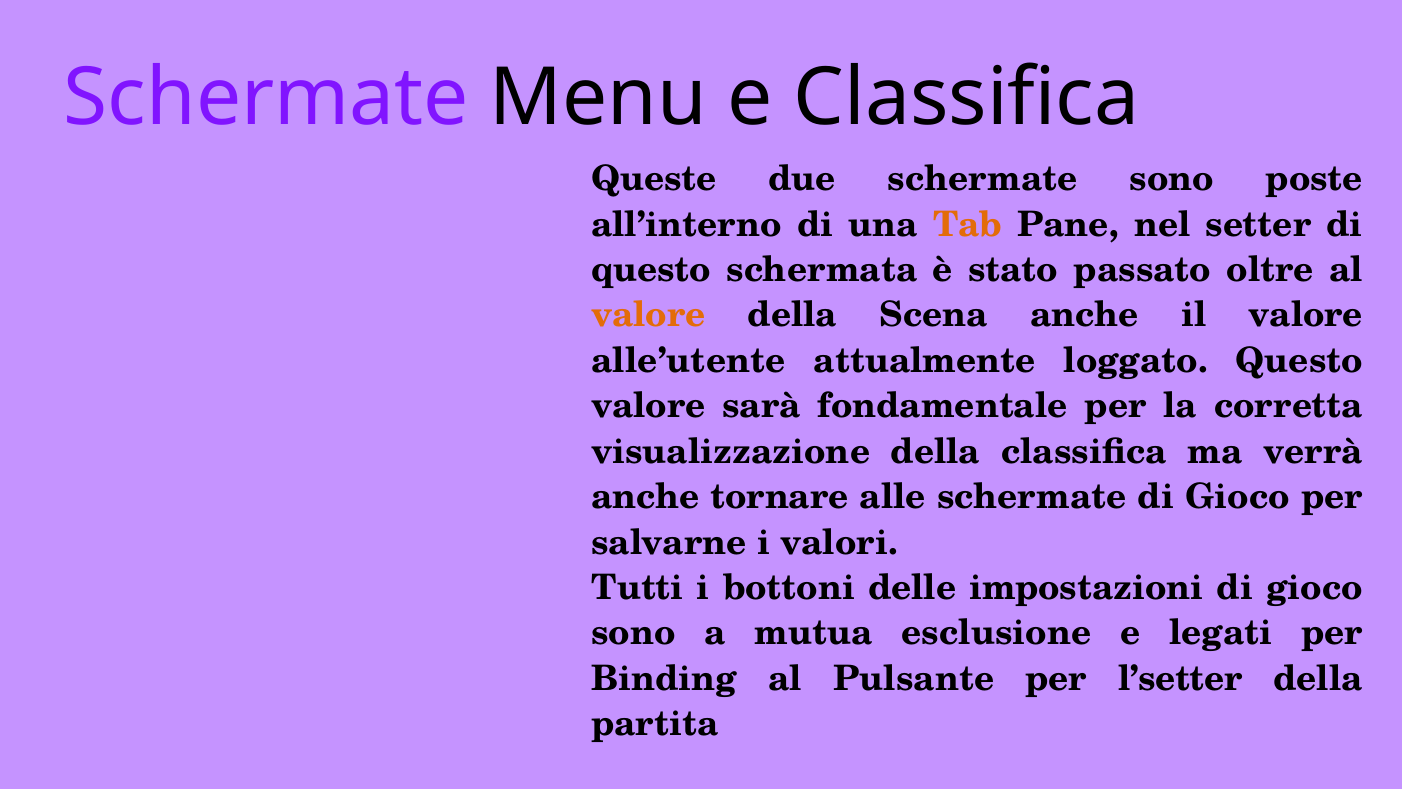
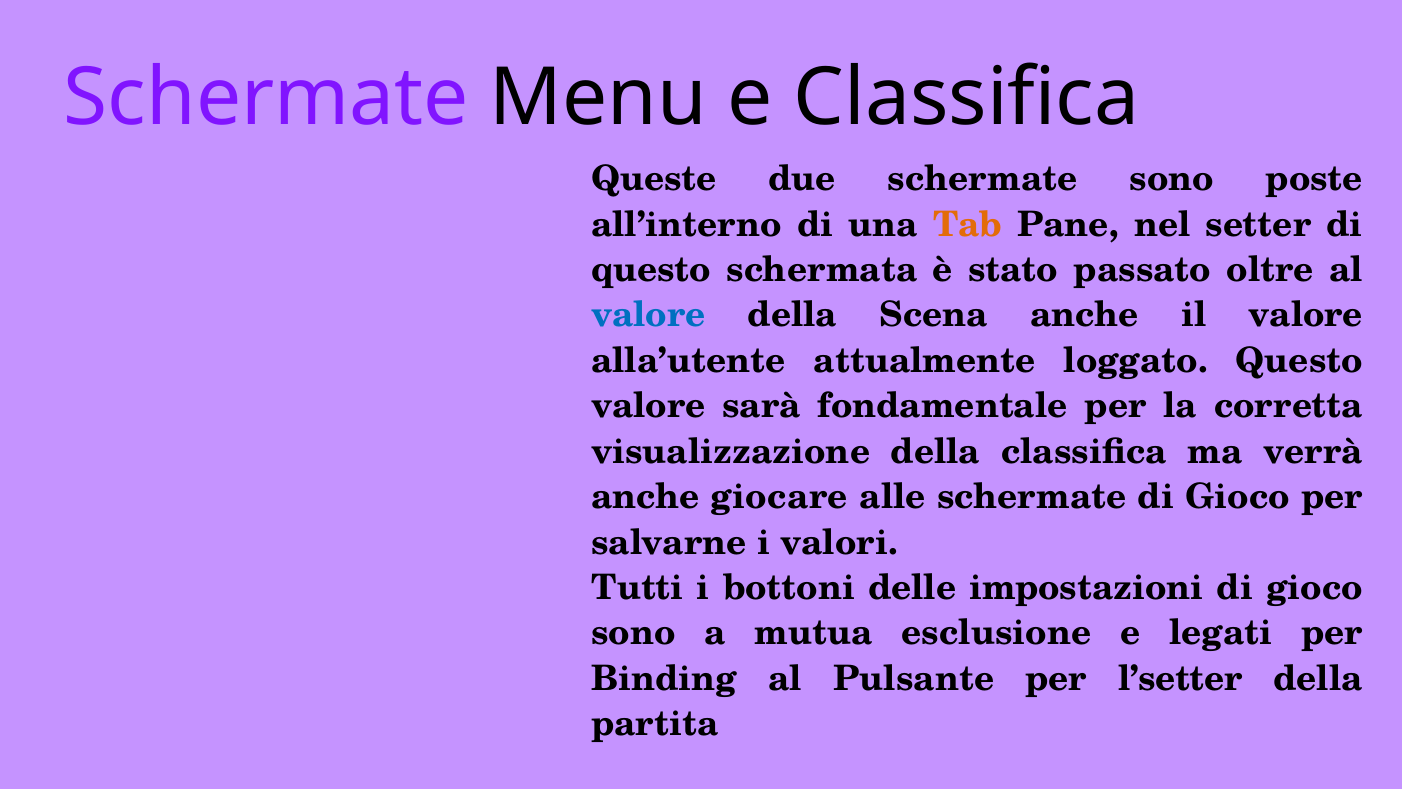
valore colour: orange -> blue (648, 315)
alle’utente: alle’utente -> alla’utente (689, 361)
tornare: tornare -> giocare (779, 497)
